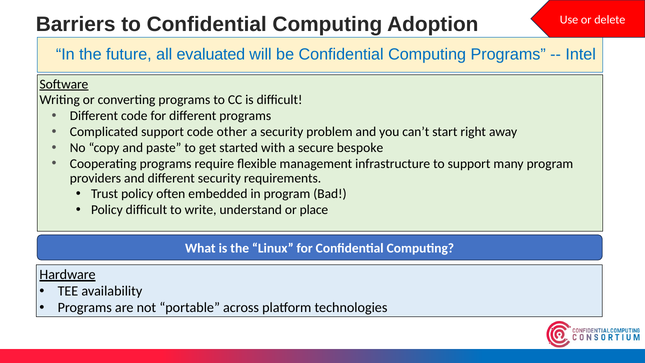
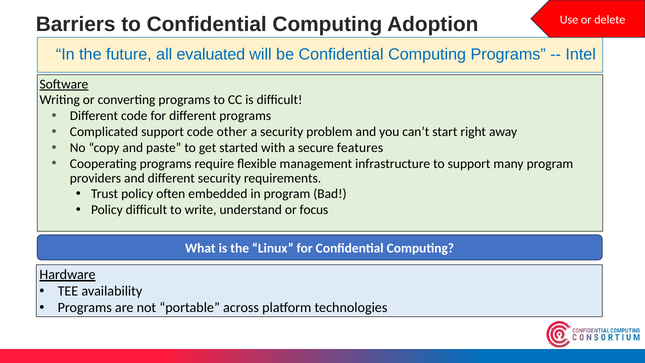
bespoke: bespoke -> features (360, 148)
place: place -> focus (314, 210)
